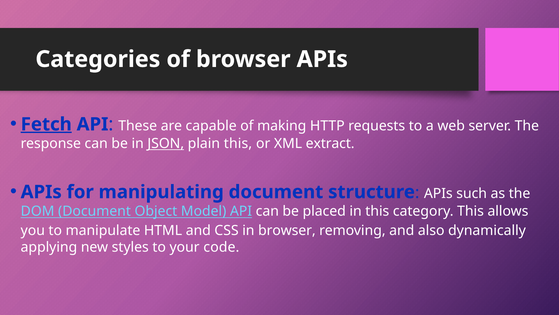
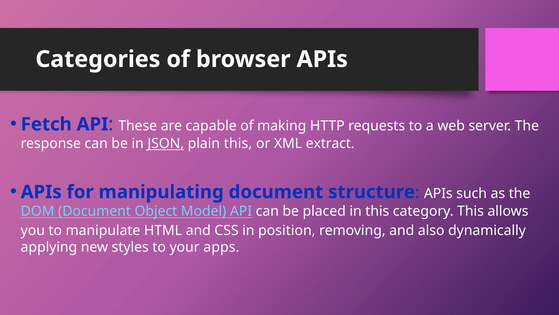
Fetch underline: present -> none (46, 124)
in browser: browser -> position (287, 230)
code: code -> apps (221, 247)
